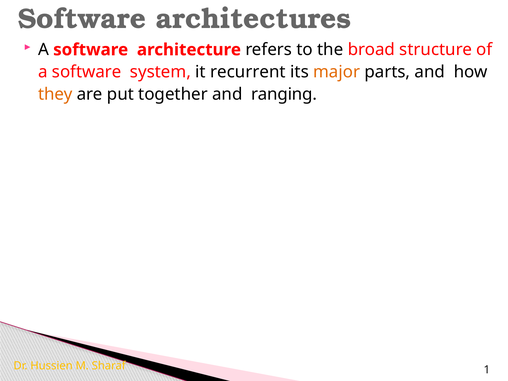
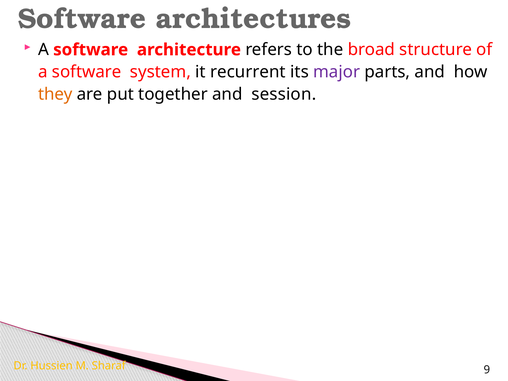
major colour: orange -> purple (337, 72)
ranging: ranging -> session (284, 94)
1: 1 -> 9 (487, 370)
